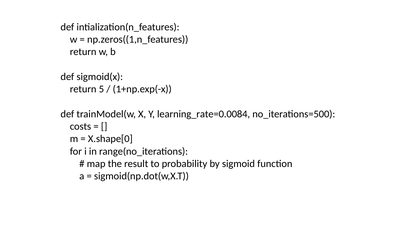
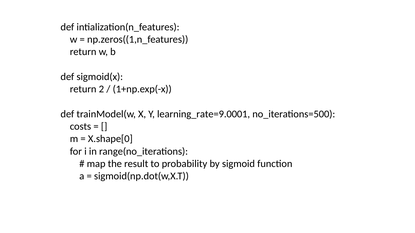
5: 5 -> 2 (101, 89)
learning_rate=0.0084: learning_rate=0.0084 -> learning_rate=9.0001 (204, 114)
